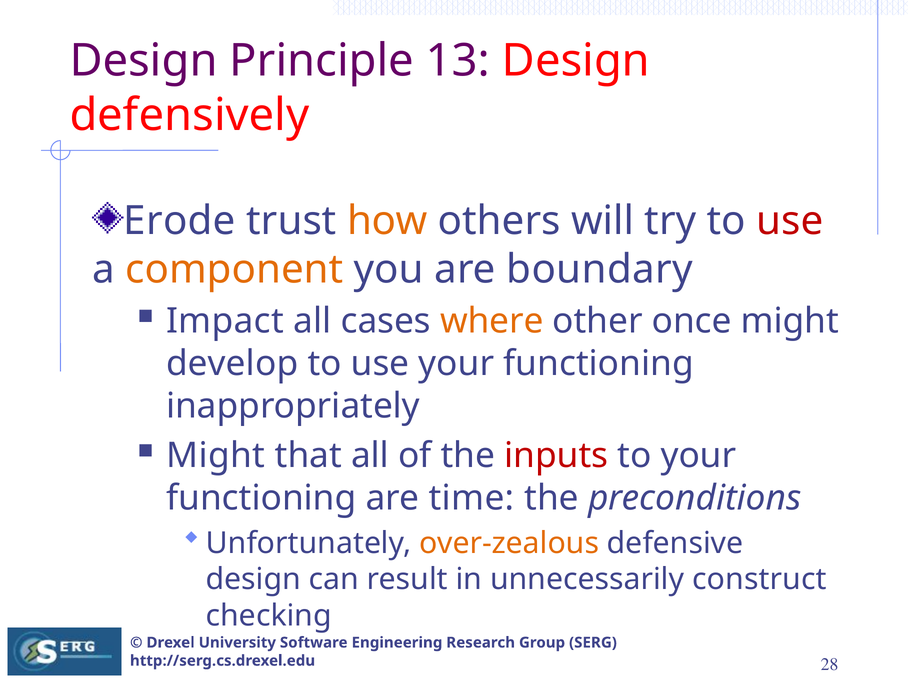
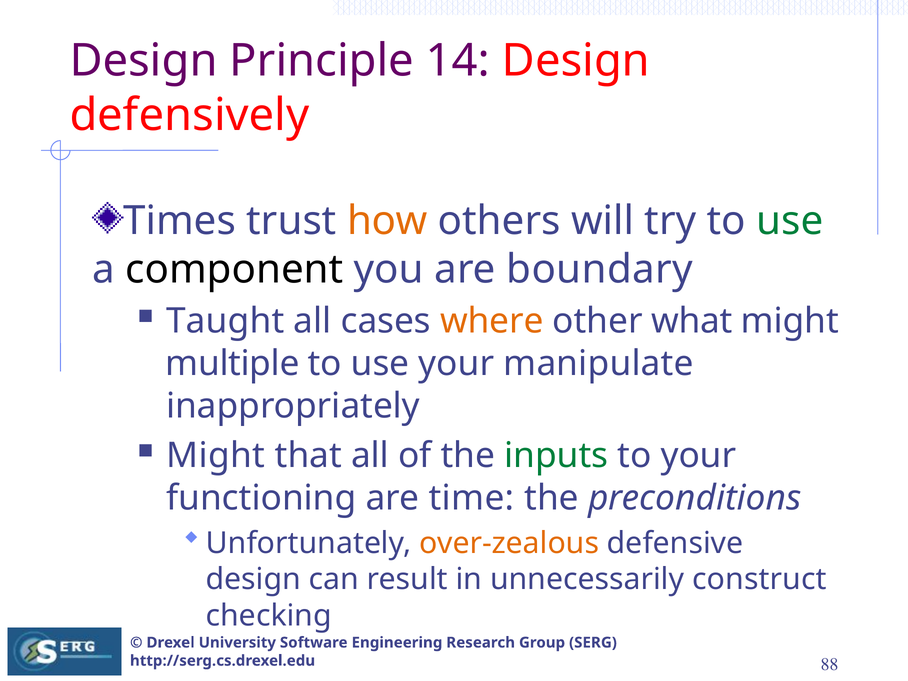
13: 13 -> 14 (458, 61)
Erode: Erode -> Times (180, 221)
use colour: red -> green (790, 221)
component colour: orange -> black (234, 269)
Impact: Impact -> Taught (225, 321)
once: once -> what (692, 321)
develop: develop -> multiple (232, 364)
use your functioning: functioning -> manipulate (598, 364)
inputs colour: red -> green (556, 456)
28: 28 -> 88 (830, 665)
